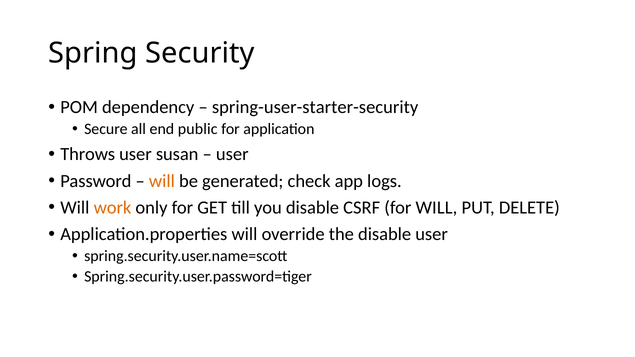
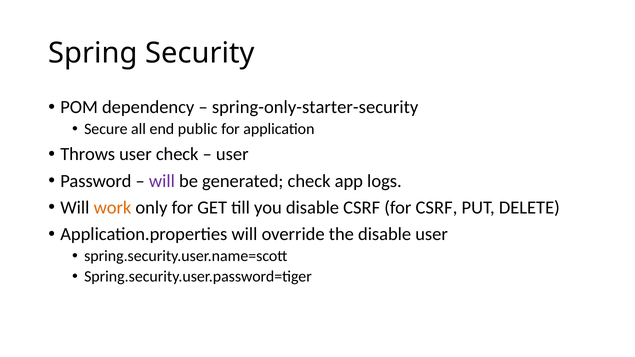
spring-user-starter-security: spring-user-starter-security -> spring-only-starter-security (315, 107)
user susan: susan -> check (177, 154)
will colour: orange -> purple (162, 181)
for WILL: WILL -> CSRF (436, 208)
